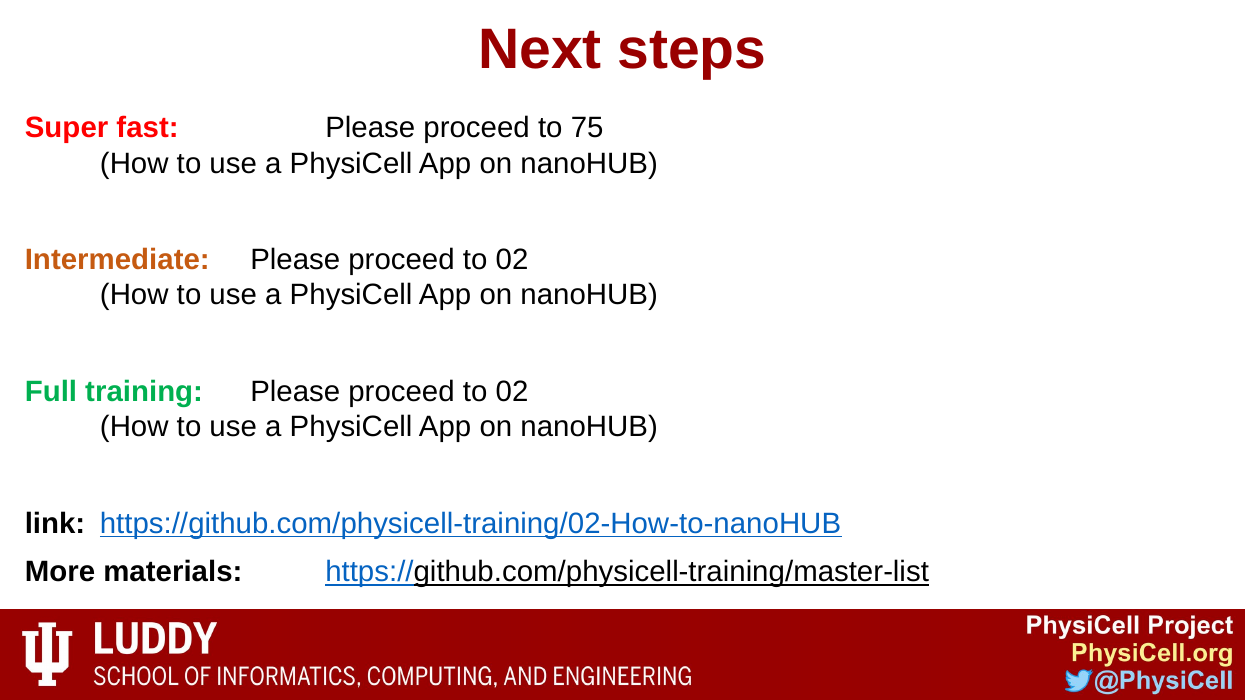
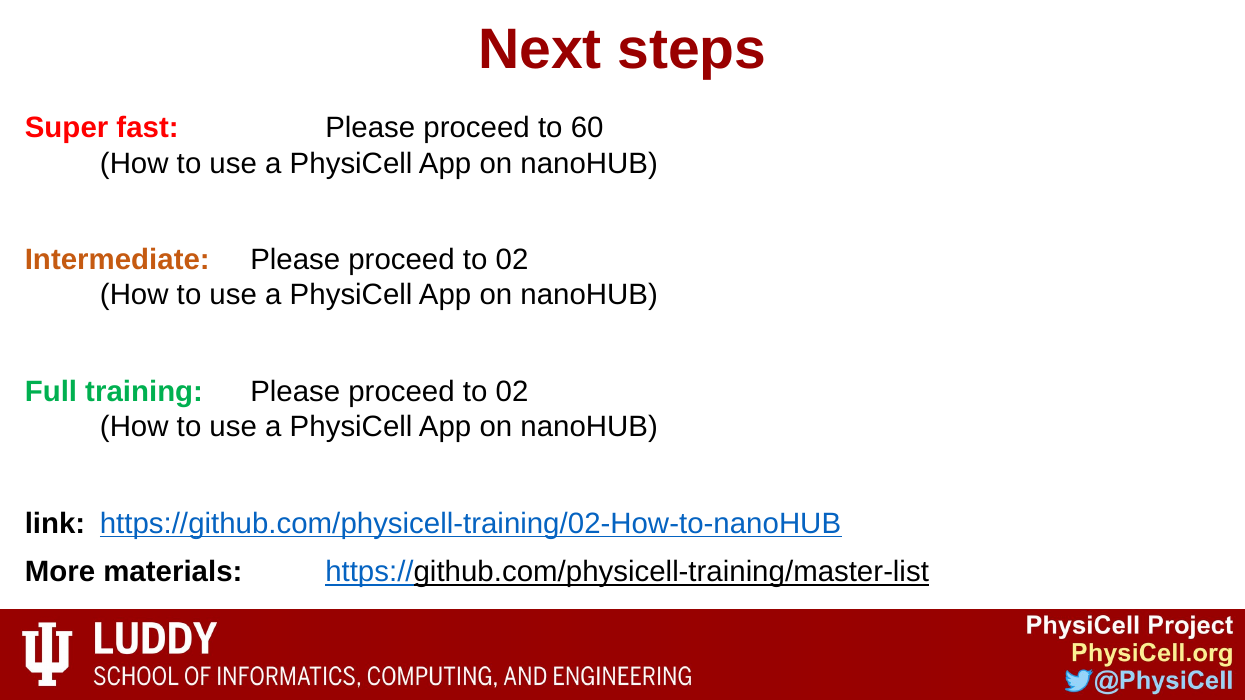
75: 75 -> 60 (587, 128)
